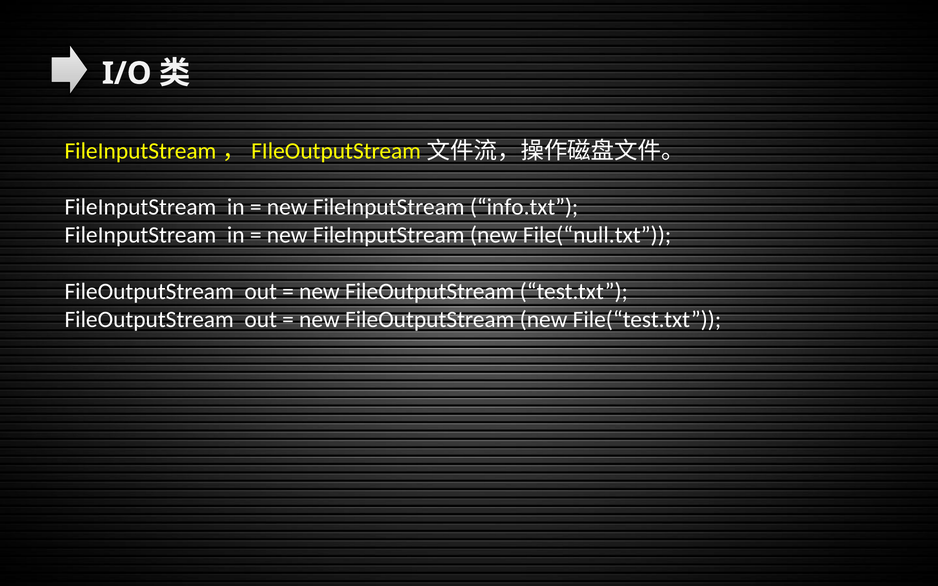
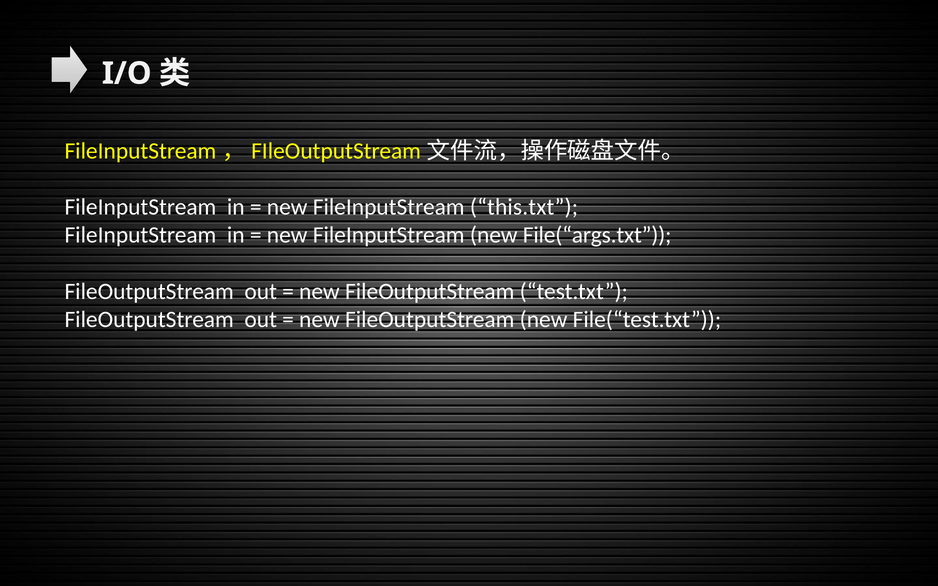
info.txt: info.txt -> this.txt (524, 207)
File(“null.txt: File(“null.txt -> File(“args.txt (597, 235)
